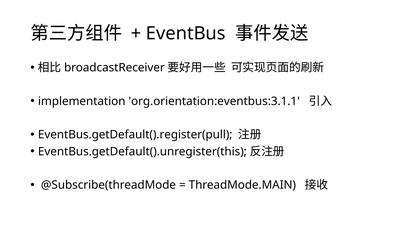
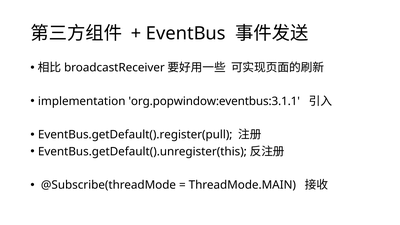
org.orientation:eventbus:3.1.1: org.orientation:eventbus:3.1.1 -> org.popwindow:eventbus:3.1.1 (214, 101)
